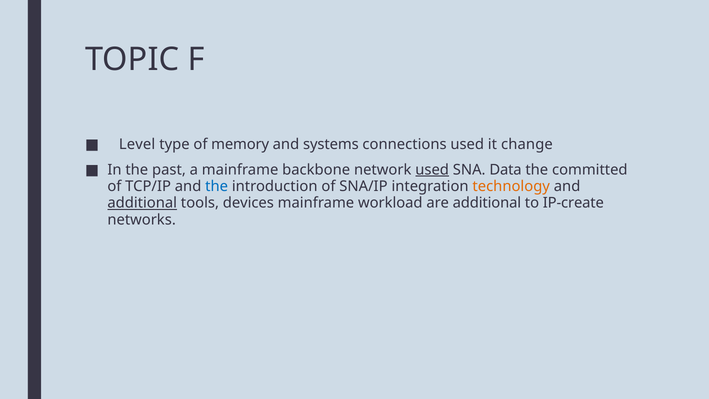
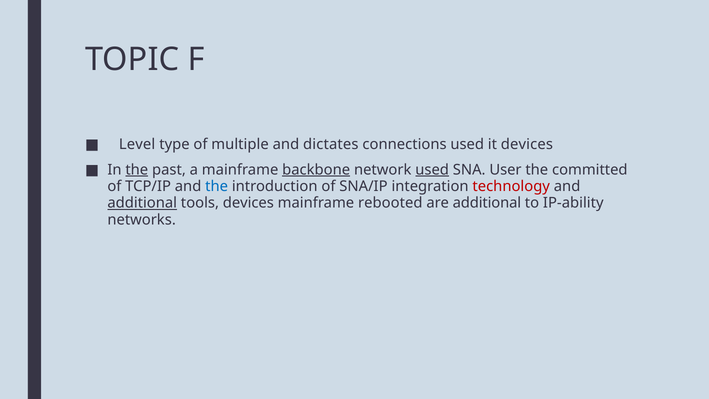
memory: memory -> multiple (240, 144)
systems: systems -> dictates (331, 144)
it change: change -> devices (527, 144)
the underline: none -> present (137, 170)
backbone underline: none -> present (316, 170)
Data: Data -> User (505, 170)
technology colour: orange -> red (511, 186)
workload: workload -> rebooted (390, 203)
IP-create: IP-create -> IP-ability (573, 203)
